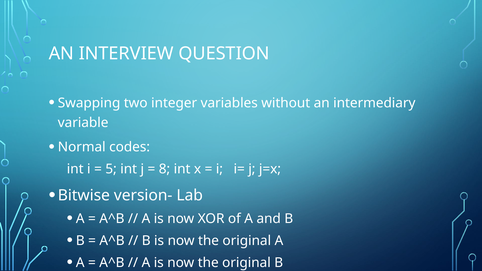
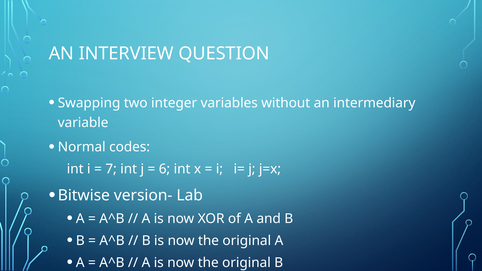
5: 5 -> 7 (111, 169)
8: 8 -> 6 (164, 169)
